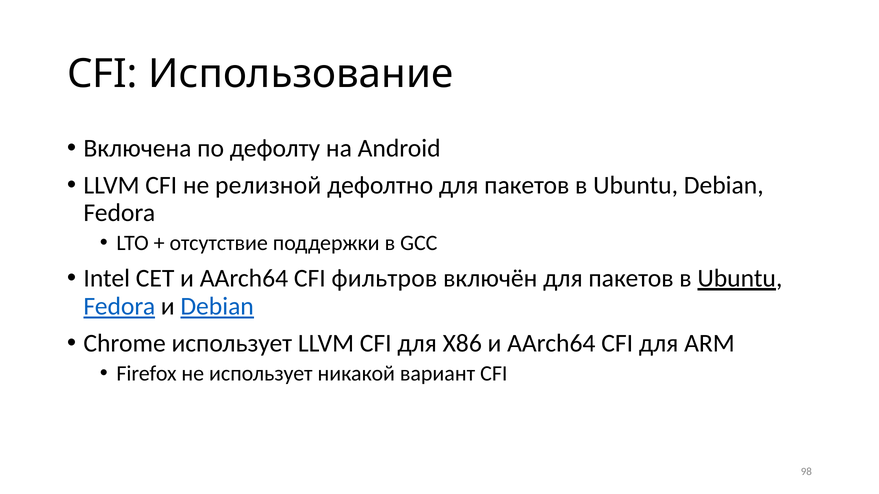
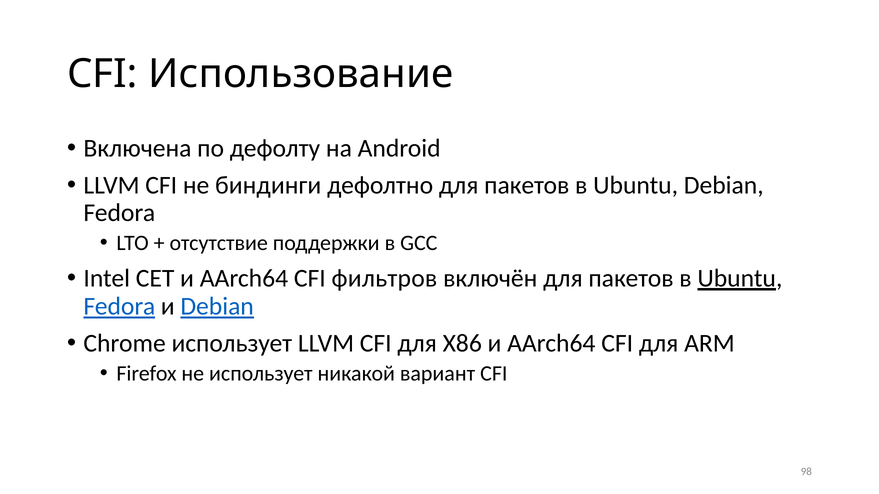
релизной: релизной -> биндинги (268, 185)
